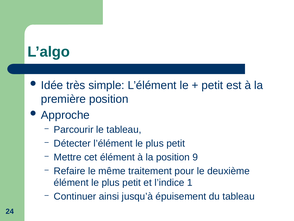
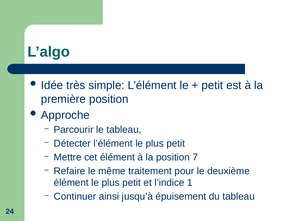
9: 9 -> 7 (195, 157)
